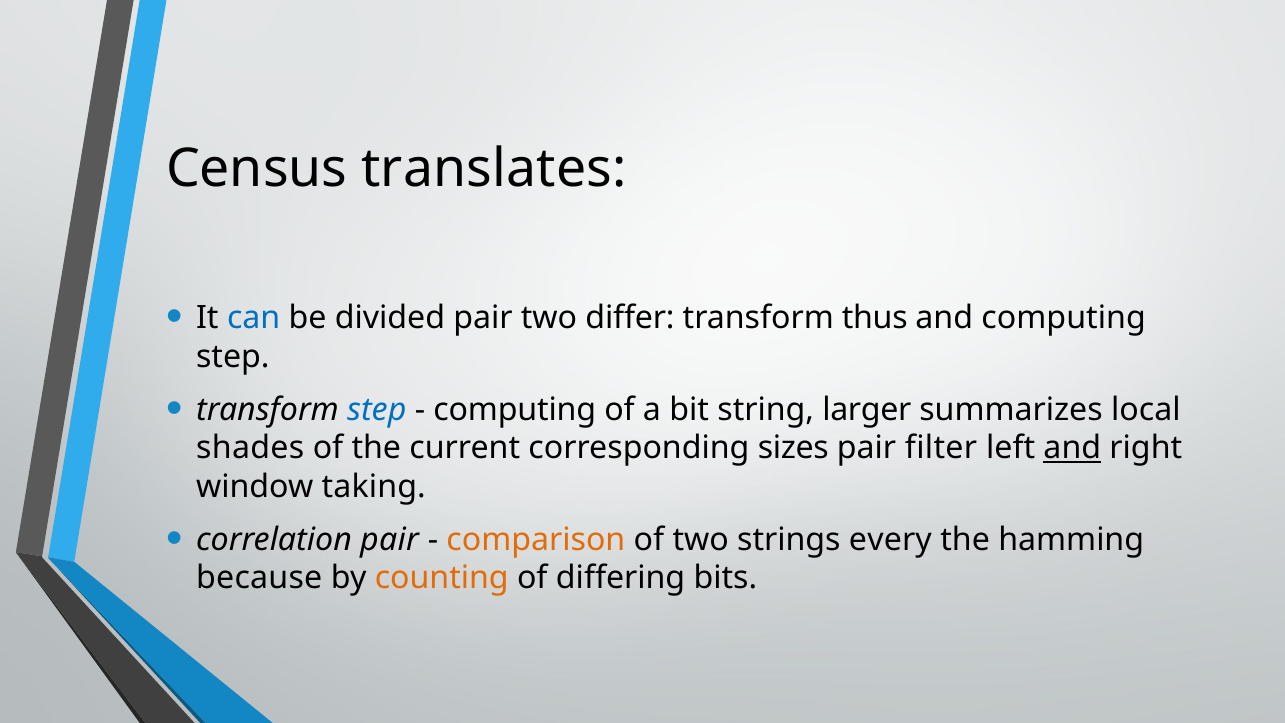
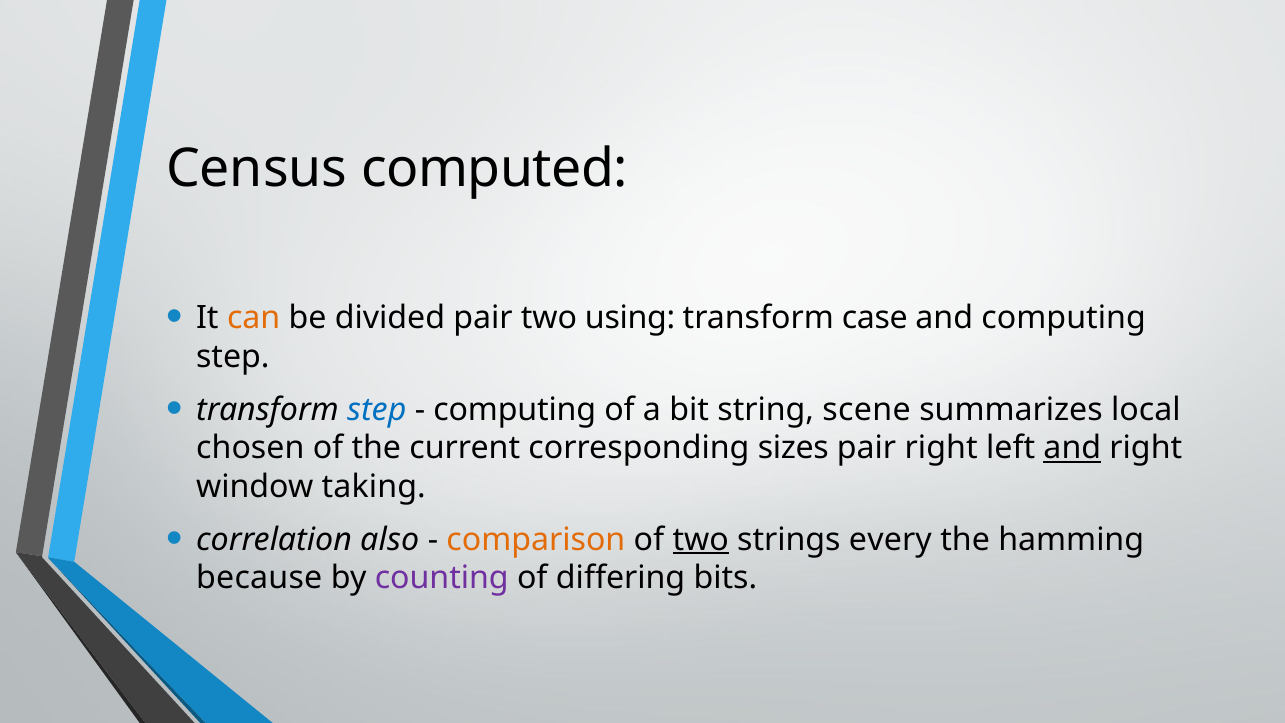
translates: translates -> computed (494, 168)
can colour: blue -> orange (254, 318)
differ: differ -> using (630, 318)
thus: thus -> case (875, 318)
larger: larger -> scene (867, 409)
shades: shades -> chosen (250, 448)
pair filter: filter -> right (941, 448)
correlation pair: pair -> also (390, 539)
two underline: none -> present (701, 539)
counting colour: orange -> purple (442, 578)
